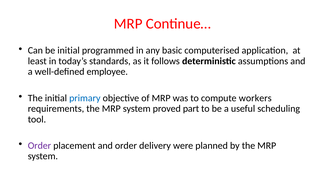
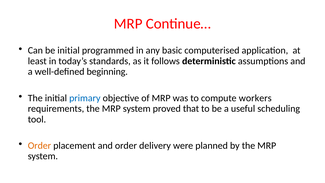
employee: employee -> beginning (107, 72)
part: part -> that (191, 109)
Order colour: purple -> orange (39, 145)
